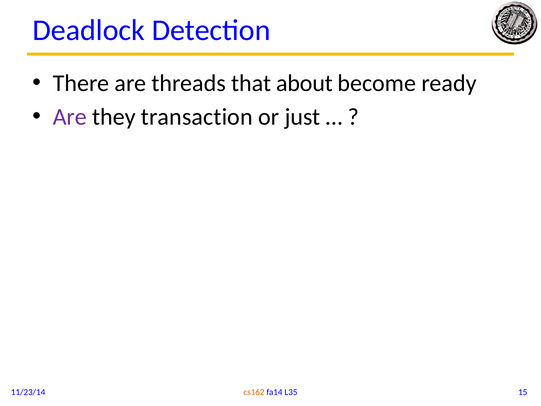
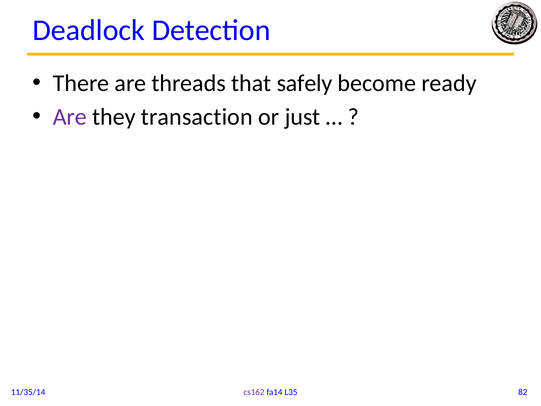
about: about -> safely (305, 83)
cs162 colour: orange -> purple (254, 392)
15: 15 -> 82 (523, 392)
11/23/14: 11/23/14 -> 11/35/14 (28, 392)
